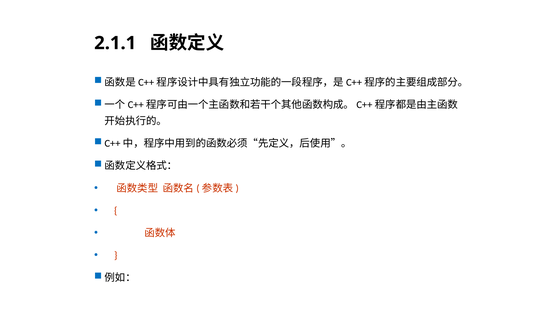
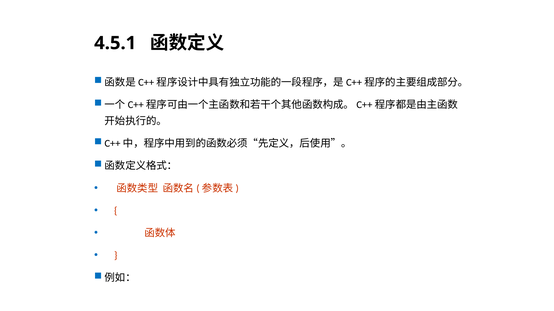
2.1.1: 2.1.1 -> 4.5.1 (115, 43)
